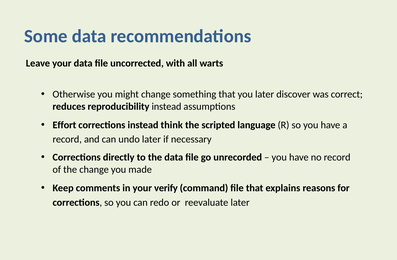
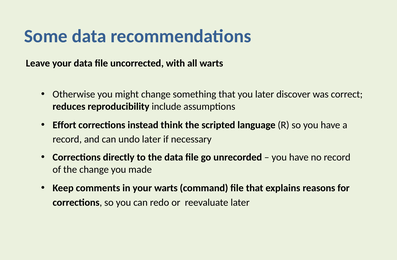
reproducibility instead: instead -> include (166, 106)
your verify: verify -> warts (166, 188)
